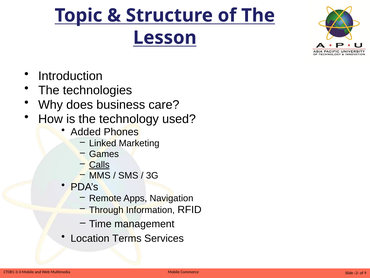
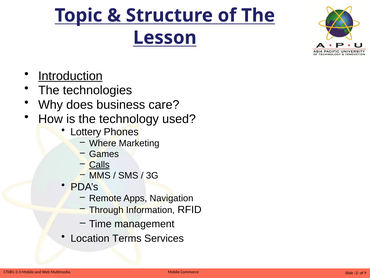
Introduction underline: none -> present (70, 76)
Added: Added -> Lottery (86, 132)
Linked: Linked -> Where (103, 143)
